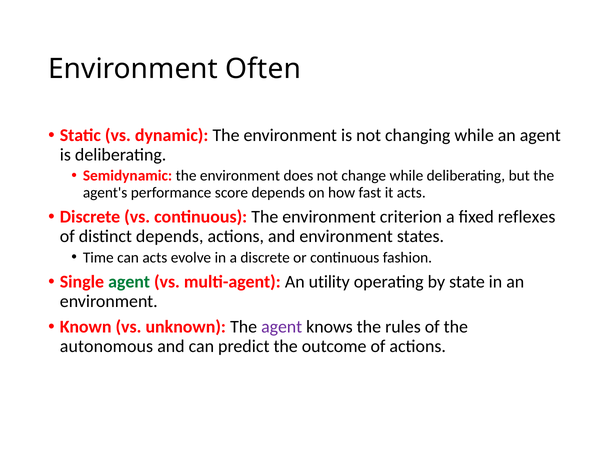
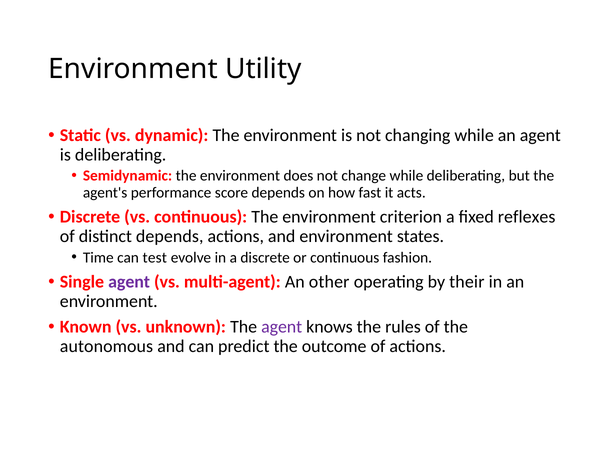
Often: Often -> Utility (263, 69)
can acts: acts -> test (155, 257)
agent colour: green -> purple (129, 282)
utility: utility -> other (329, 282)
state: state -> their (467, 282)
